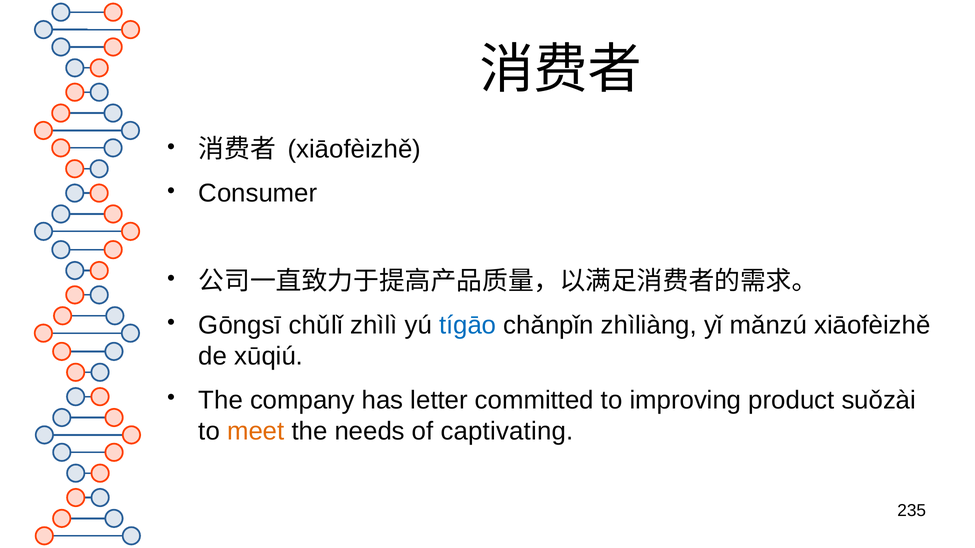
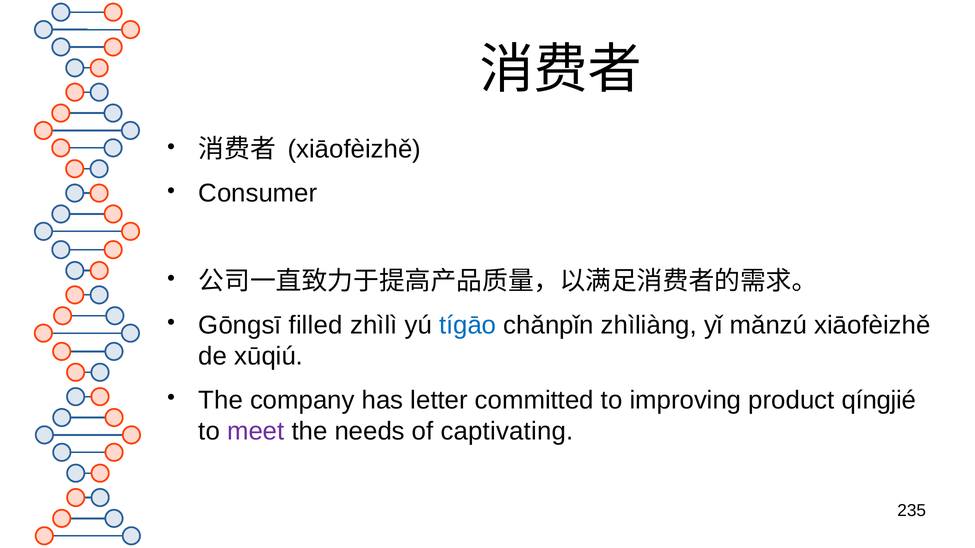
chǔlǐ: chǔlǐ -> filled (316, 326)
suǒzài: suǒzài -> qíngjié (879, 400)
meet colour: orange -> purple (256, 431)
